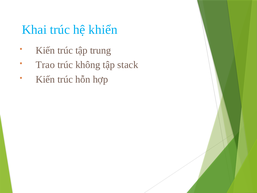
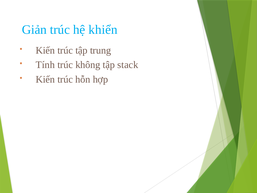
Khai: Khai -> Giản (34, 30)
Trao: Trao -> Tính (45, 65)
